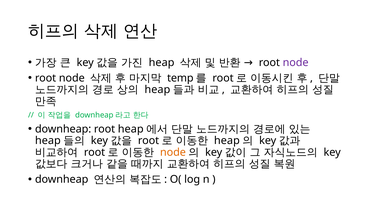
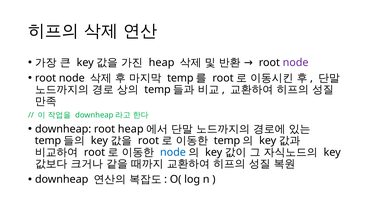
heap: heap -> temp (158, 89)
heap: heap -> temp (48, 140)
heap: heap -> temp (227, 140)
node colour: orange -> blue (173, 152)
